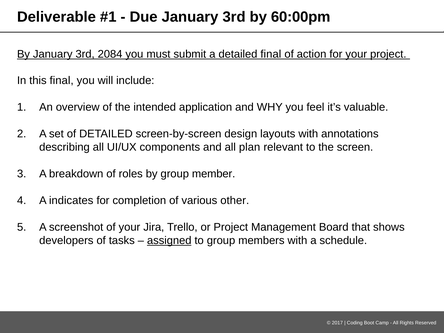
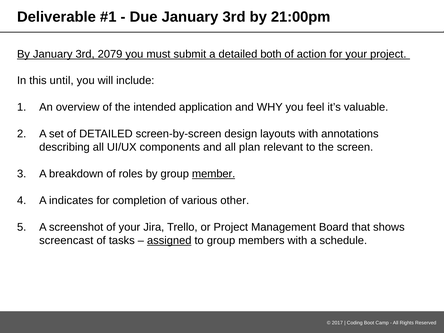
60:00pm: 60:00pm -> 21:00pm (301, 17)
2084: 2084 -> 2079 (110, 54)
detailed final: final -> both (271, 54)
this final: final -> until (62, 81)
member underline: none -> present (214, 174)
developers: developers -> screencast (66, 240)
